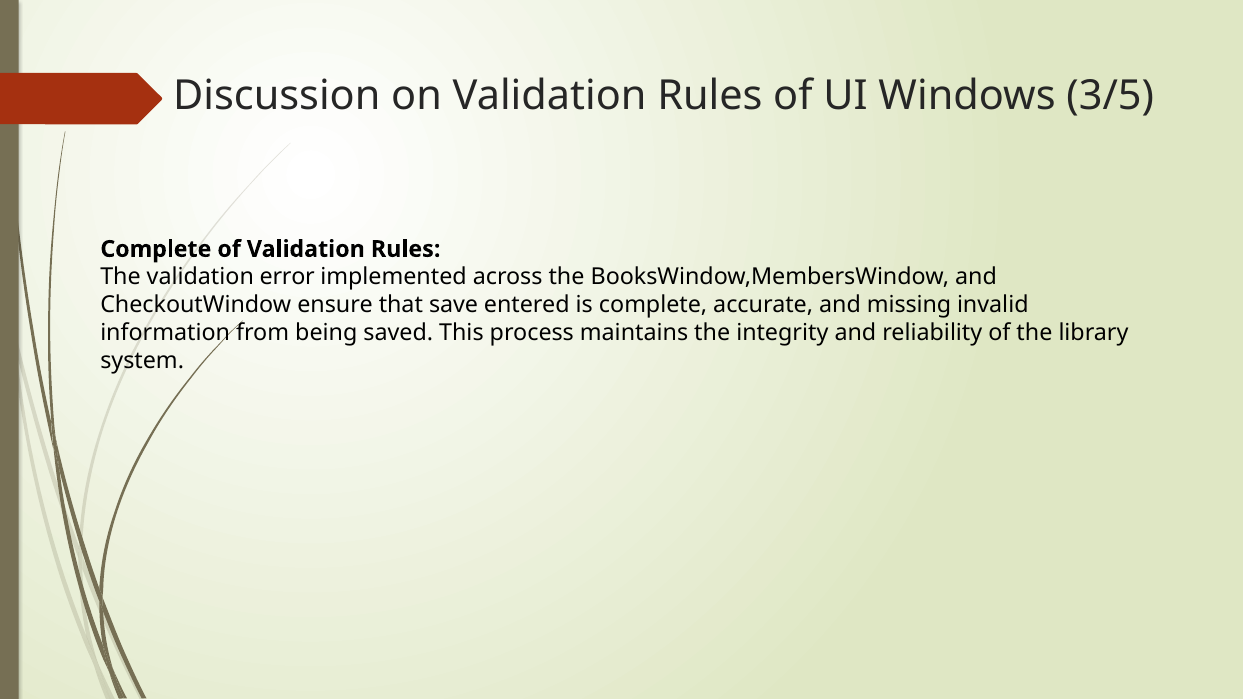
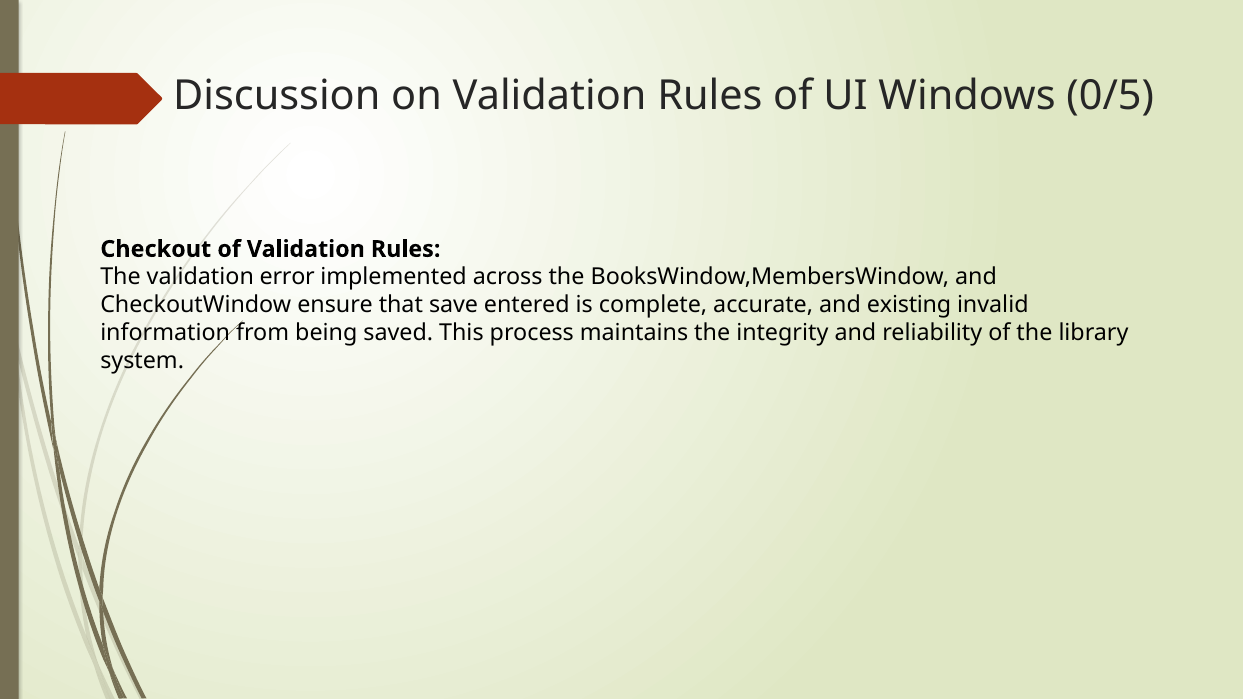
3/5: 3/5 -> 0/5 (1110, 96)
Complete: Complete -> Checkout (156, 249)
missing: missing -> existing (909, 305)
